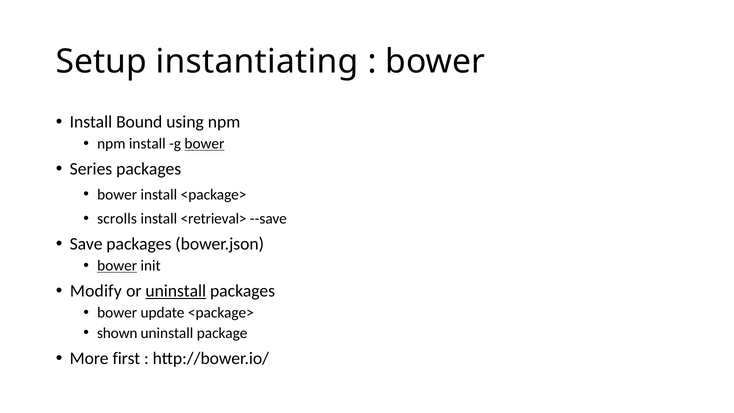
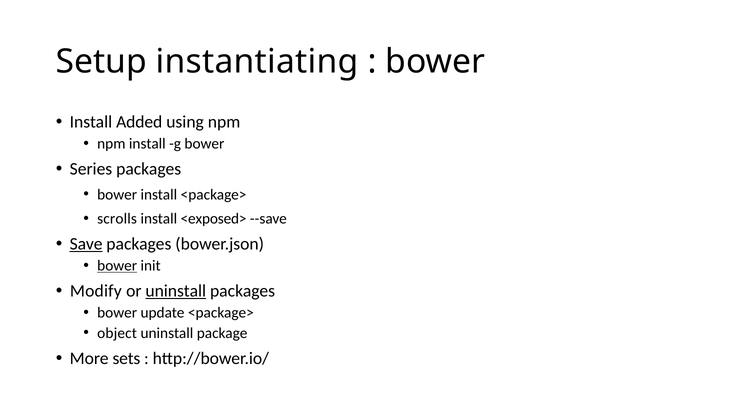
Bound: Bound -> Added (139, 122)
bower underline: present -> none (204, 144)
<retrieval>: <retrieval> -> <exposed> (214, 219)
Save underline: none -> present (86, 244)
shown: shown -> object (117, 333)
first: first -> sets (126, 358)
